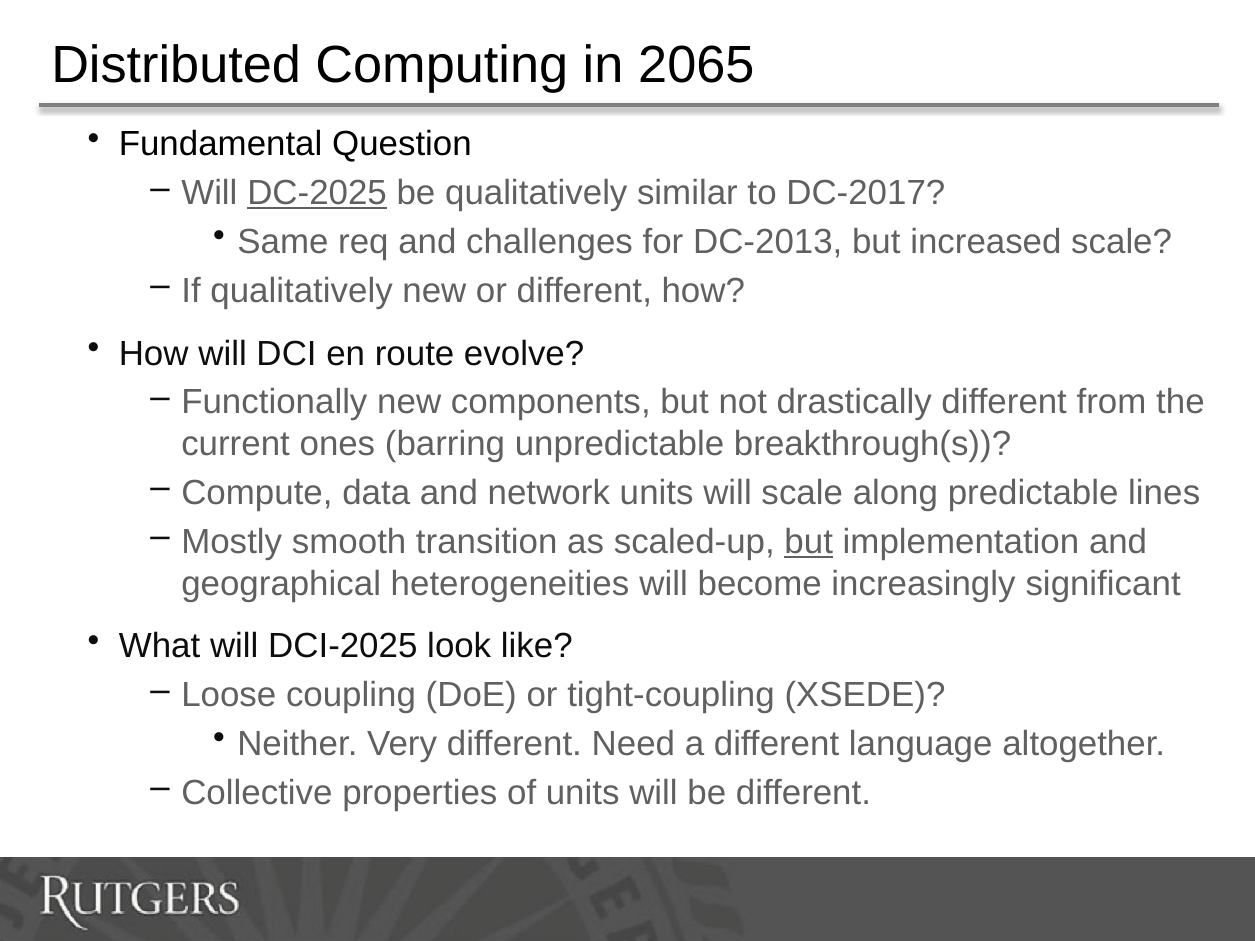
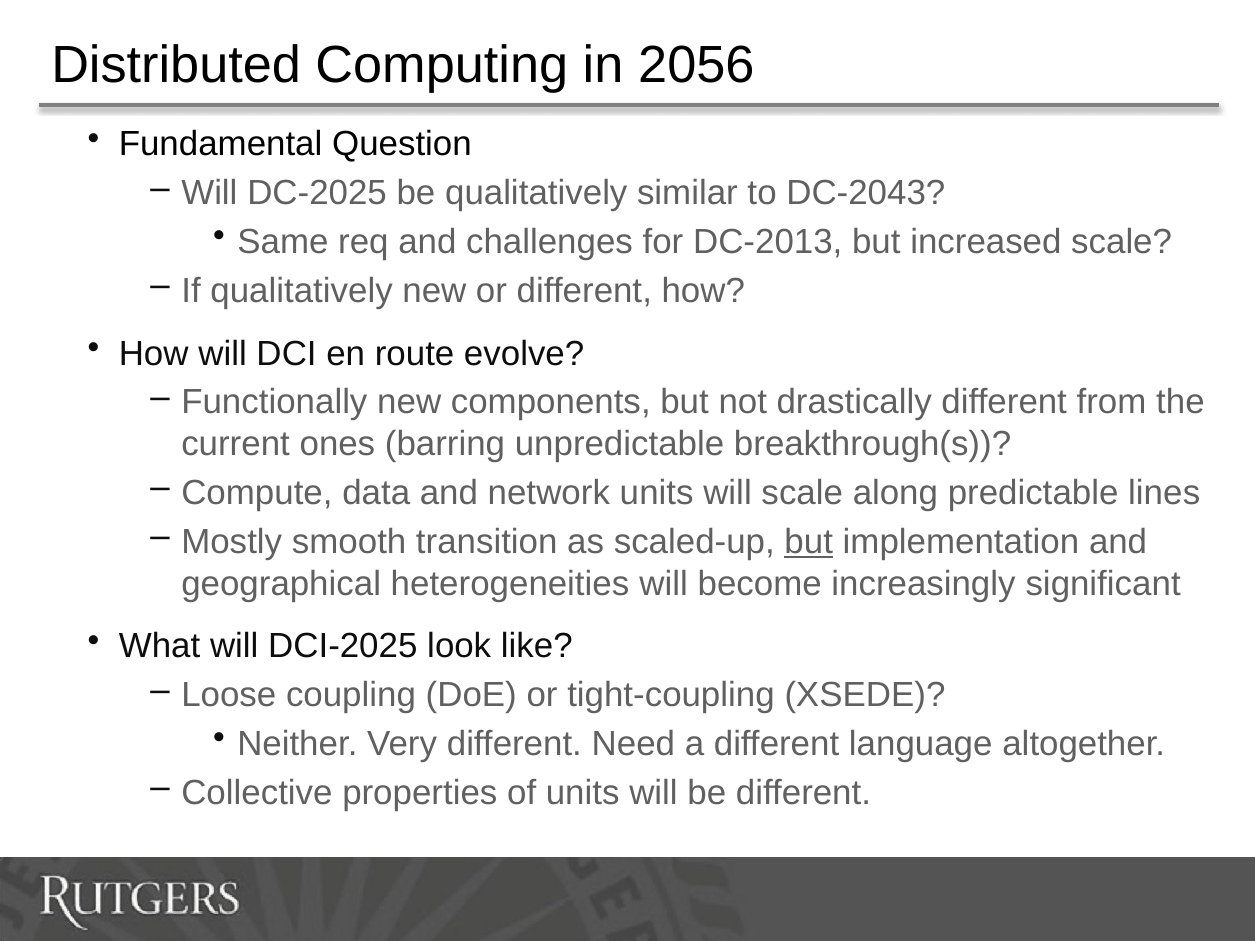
2065: 2065 -> 2056 (696, 65)
DC-2025 underline: present -> none (317, 193)
DC-2017: DC-2017 -> DC-2043 (866, 193)
